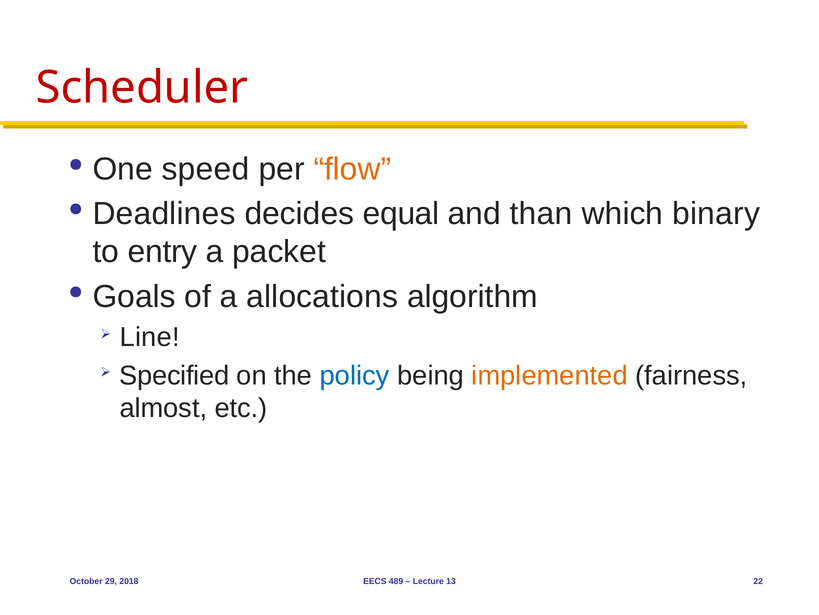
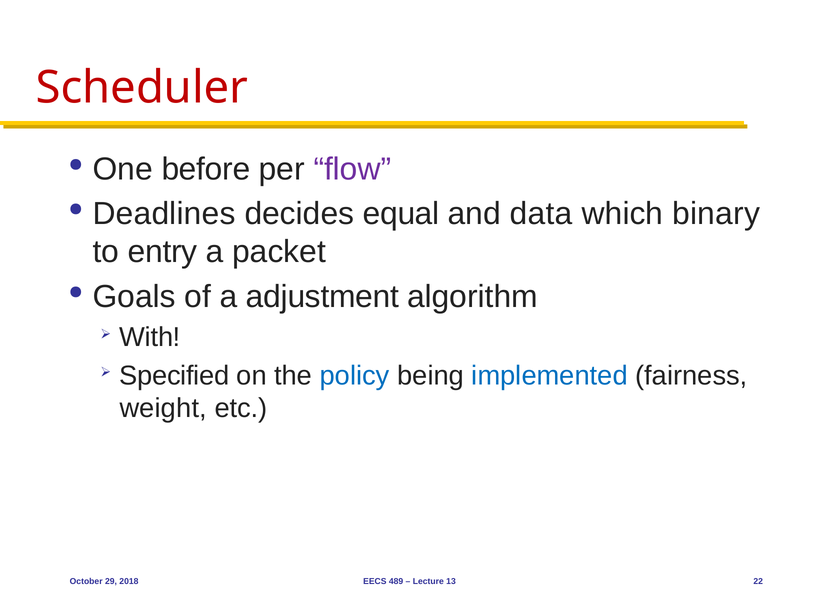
speed: speed -> before (206, 169)
flow colour: orange -> purple (352, 169)
than: than -> data (541, 213)
allocations: allocations -> adjustment (322, 296)
Line: Line -> With (150, 337)
implemented colour: orange -> blue (550, 375)
almost: almost -> weight (163, 408)
